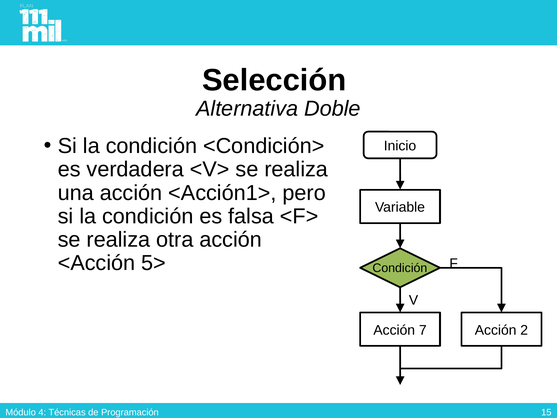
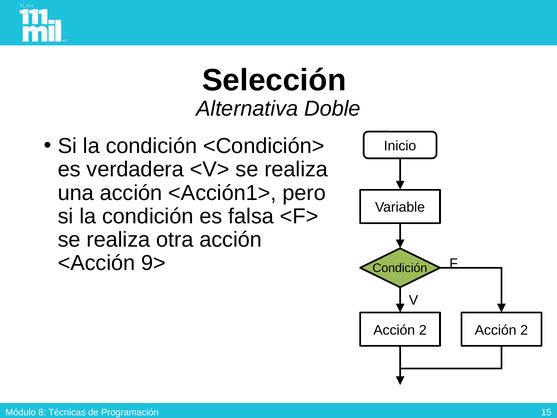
5>: 5> -> 9> (154, 263)
7: 7 -> 2 (423, 330)
4: 4 -> 8 (42, 412)
